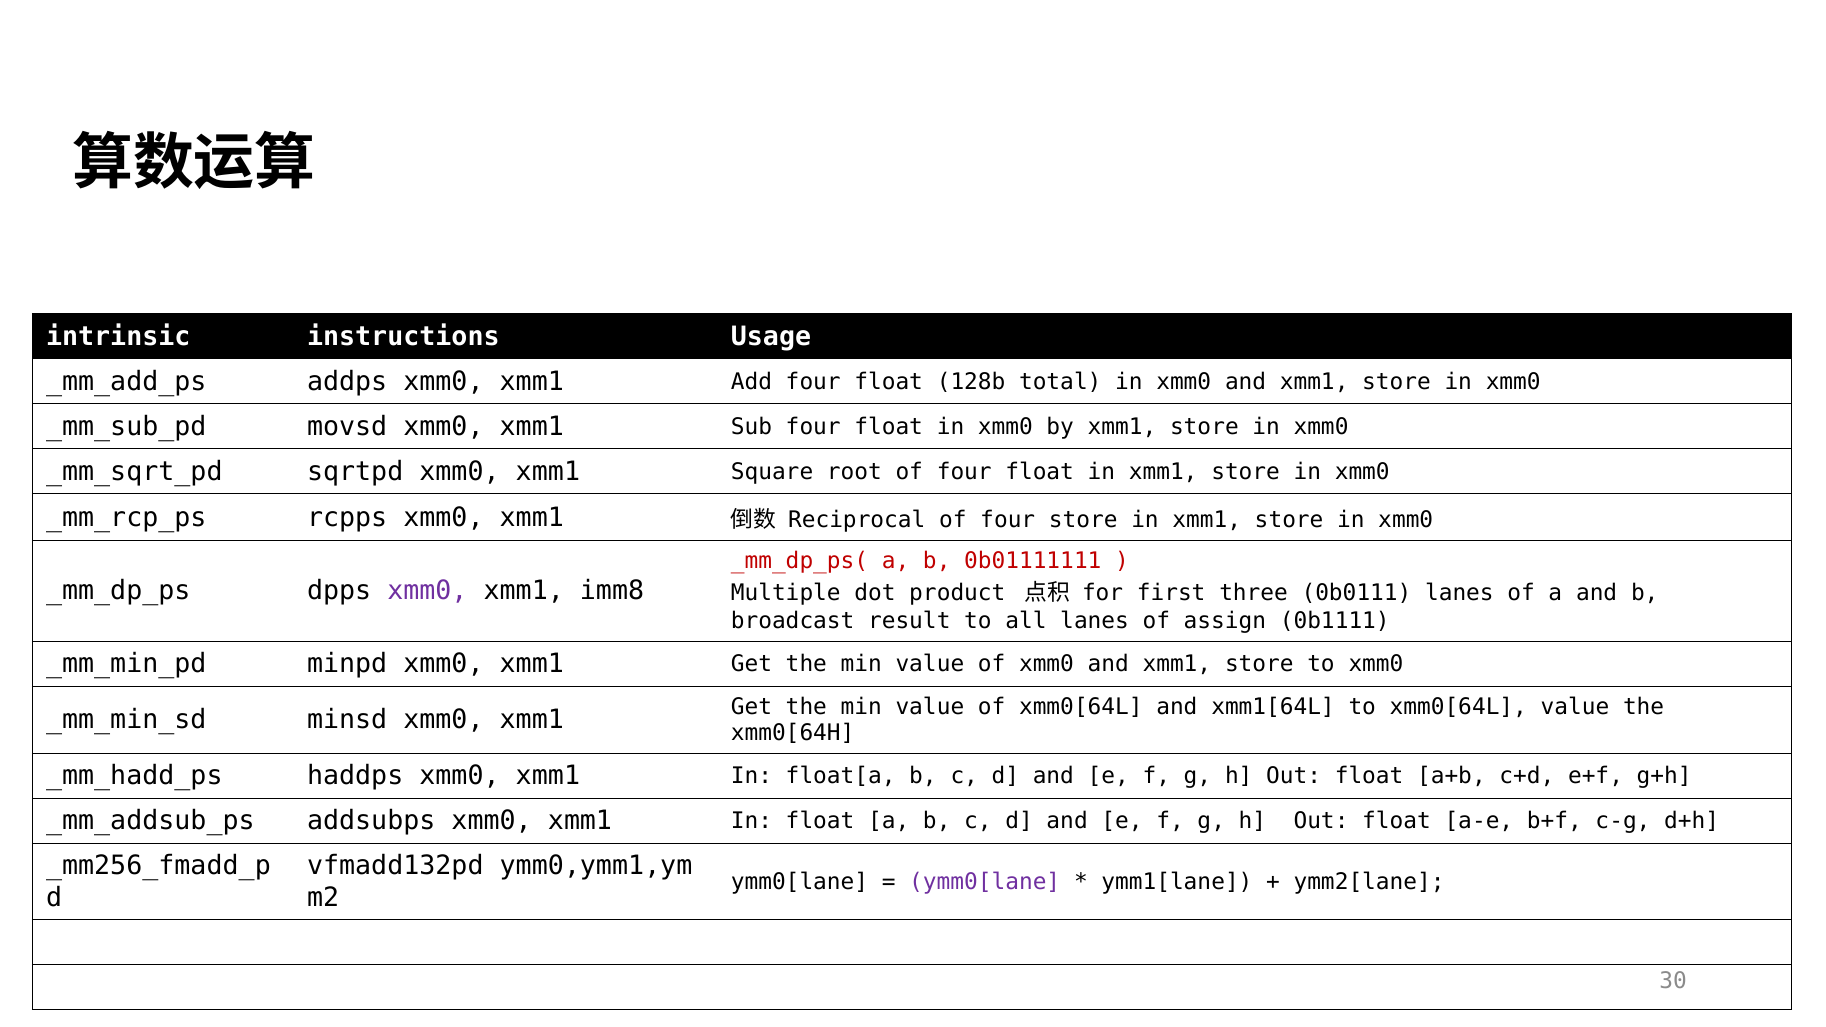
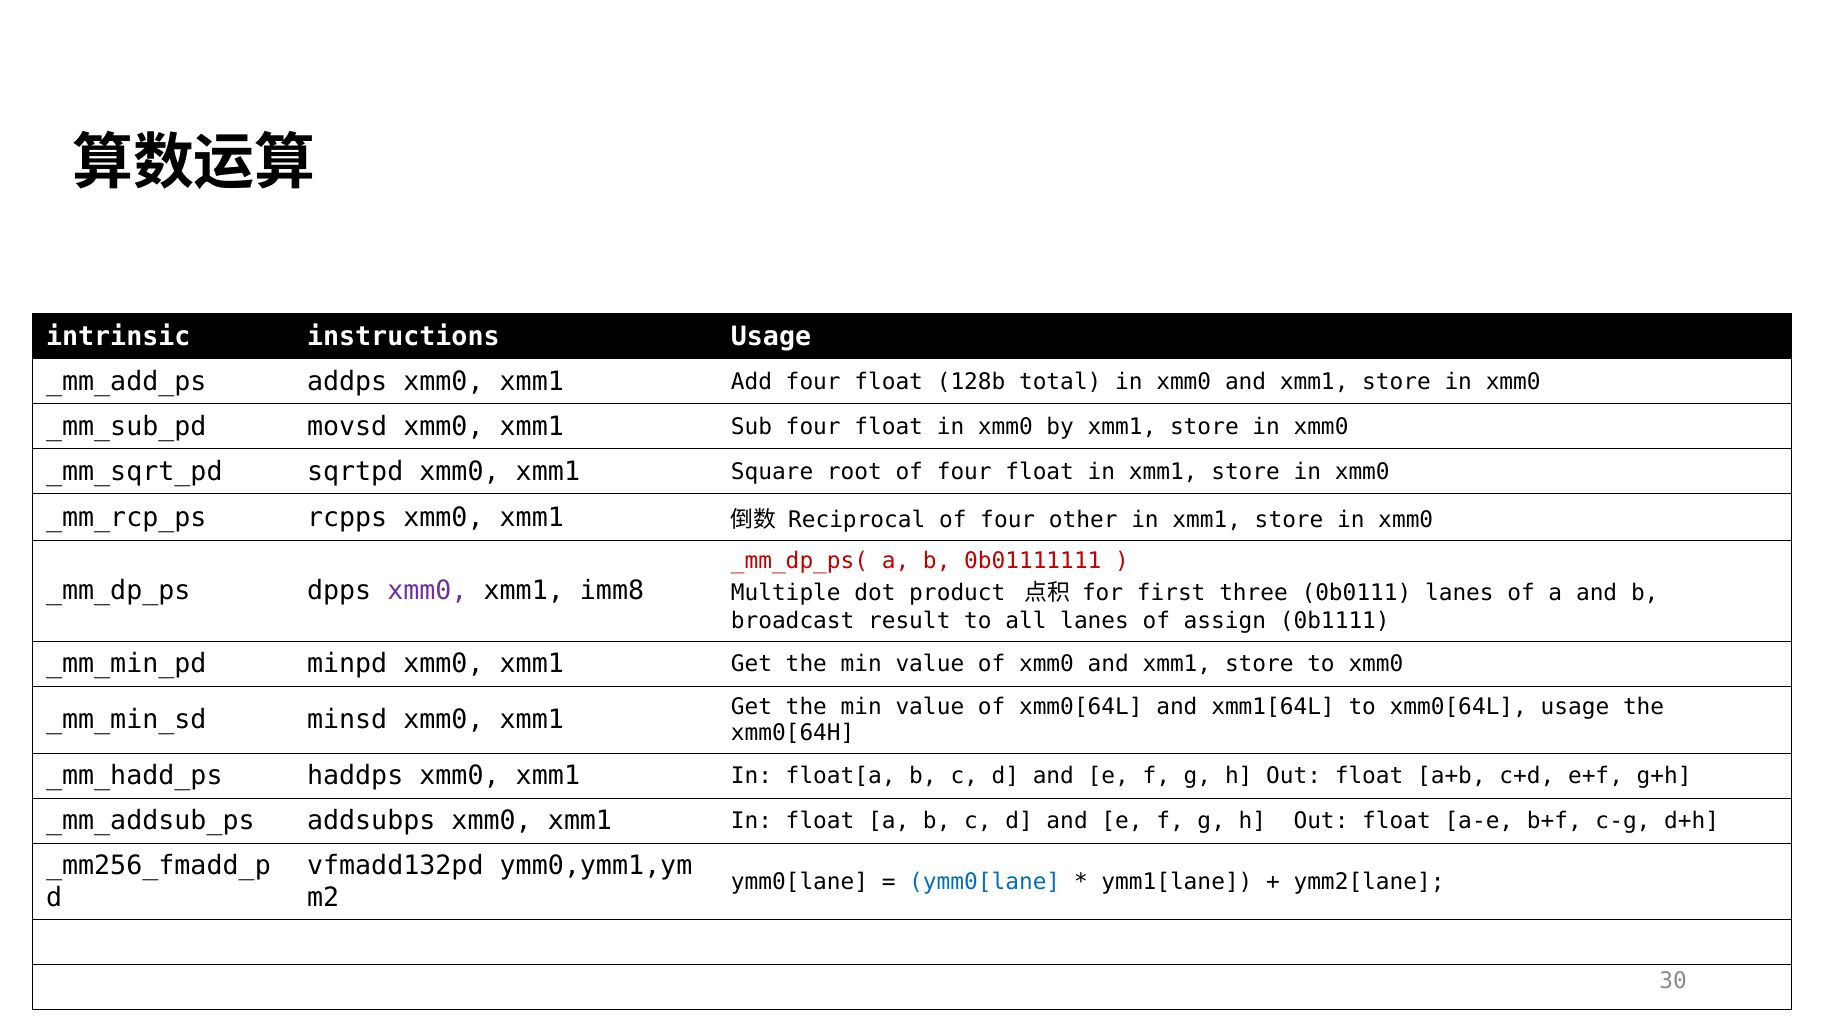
four store: store -> other (1083, 520)
xmm0[64L value: value -> usage (1575, 707)
ymm0[lane colour: purple -> blue (985, 882)
